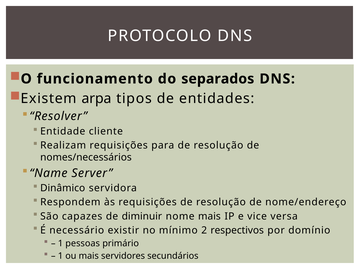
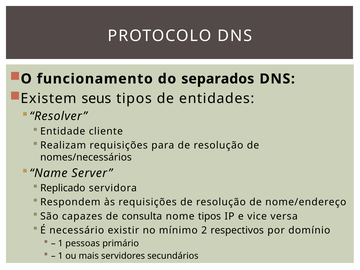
arpa: arpa -> seus (96, 98)
Dinâmico: Dinâmico -> Replicado (63, 188)
diminuir: diminuir -> consulta (142, 216)
nome mais: mais -> tipos (209, 216)
